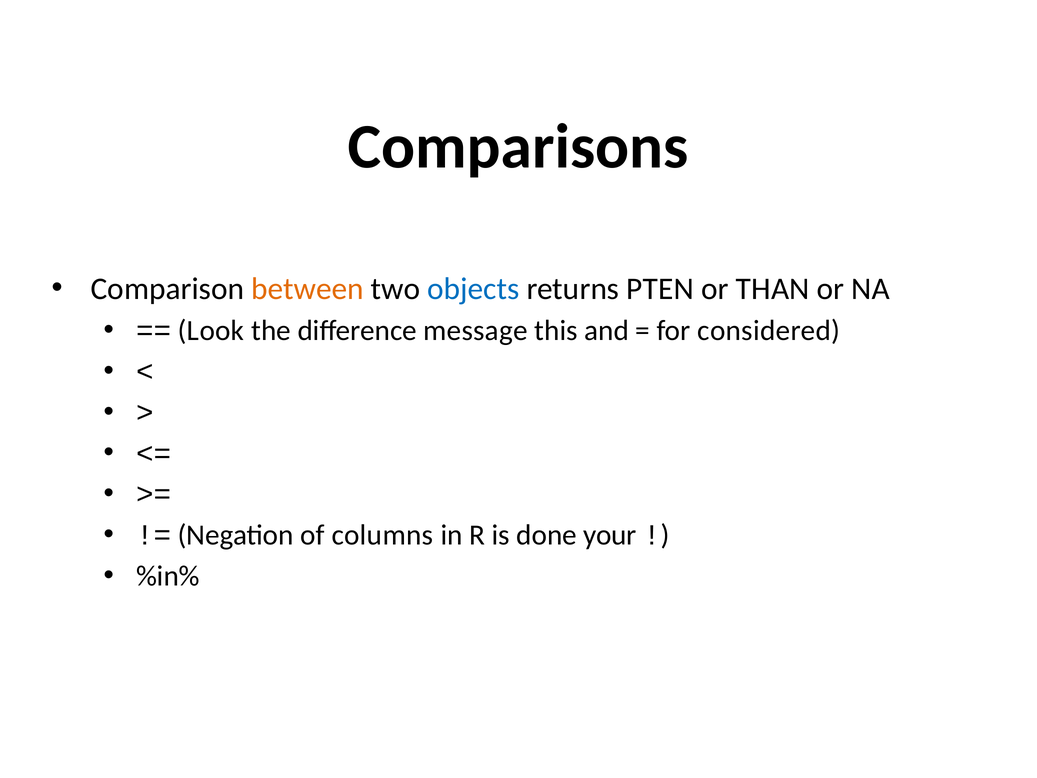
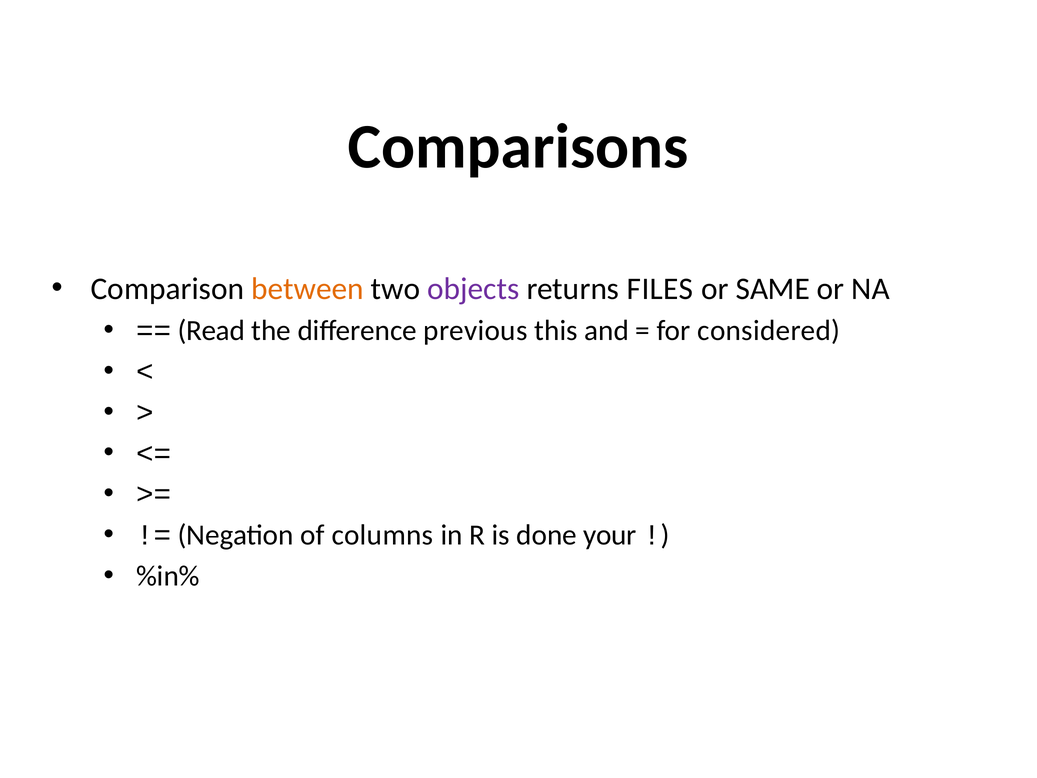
objects colour: blue -> purple (473, 289)
PTEN: PTEN -> FILES (660, 289)
THAN: THAN -> SAME (773, 289)
Look: Look -> Read (211, 331)
message: message -> previous (475, 331)
